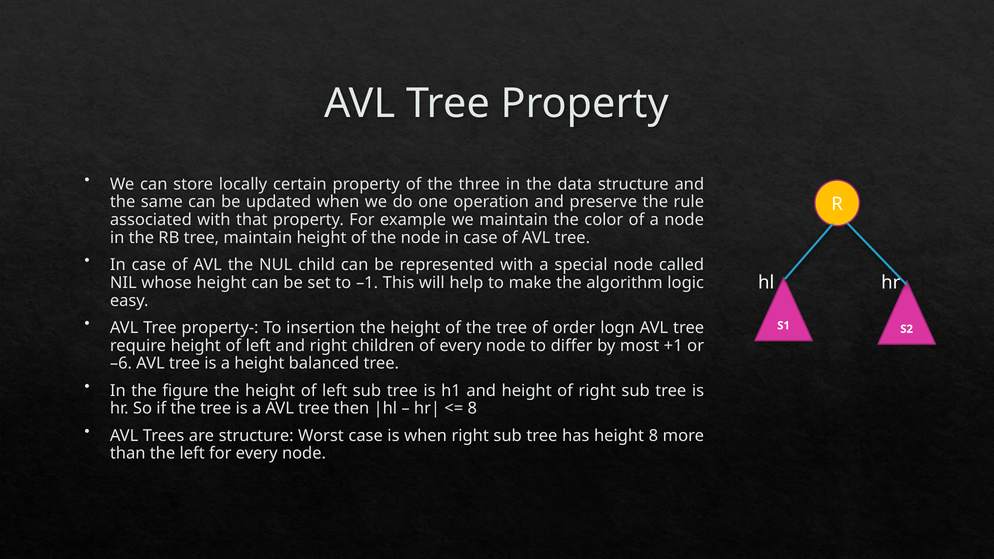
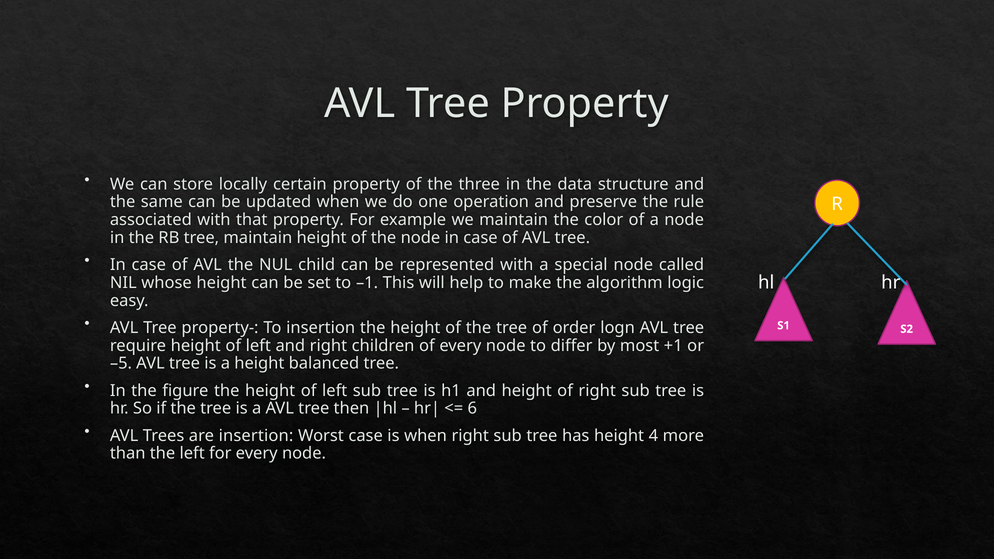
–6: –6 -> –5 (121, 364)
8: 8 -> 6 (472, 409)
are structure: structure -> insertion (256, 436)
height 8: 8 -> 4 (653, 436)
